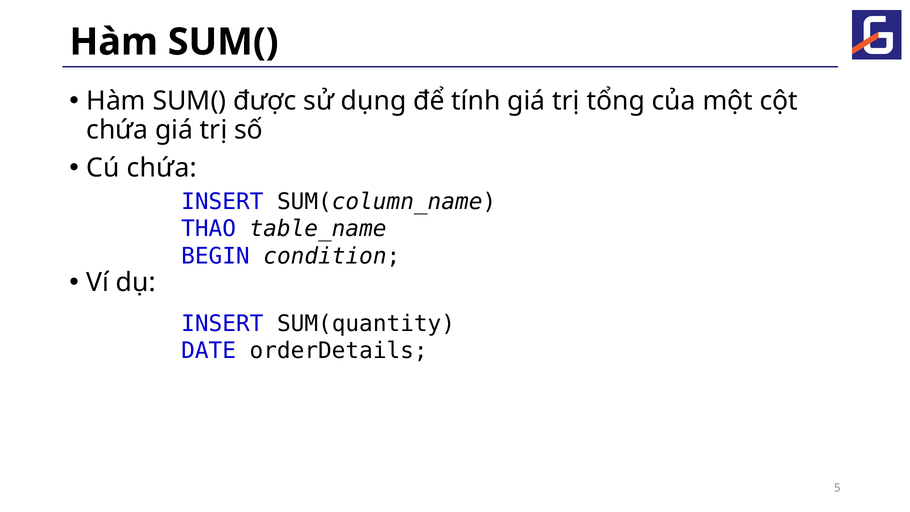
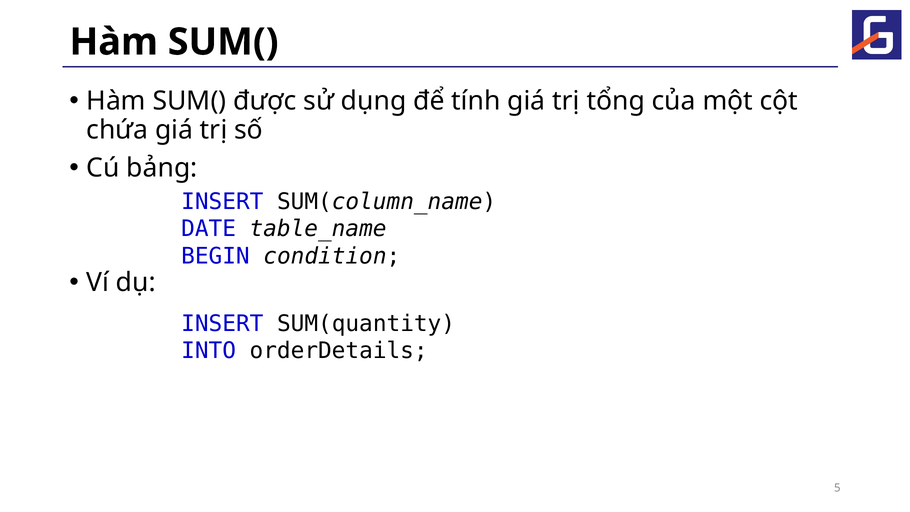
Cú chứa: chứa -> bảng (162, 168)
THAO: THAO -> DATE (209, 229)
DATE: DATE -> INTO (209, 351)
